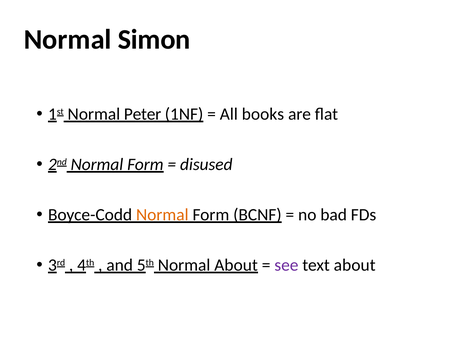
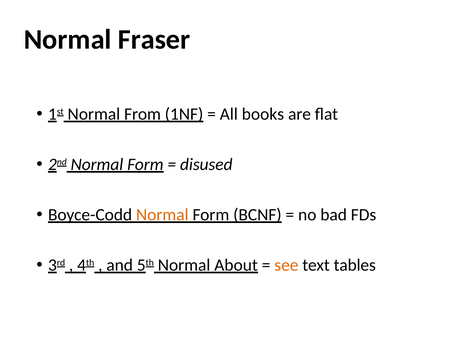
Simon: Simon -> Fraser (154, 40)
Peter: Peter -> From (143, 114)
see colour: purple -> orange (286, 265)
text about: about -> tables (355, 265)
